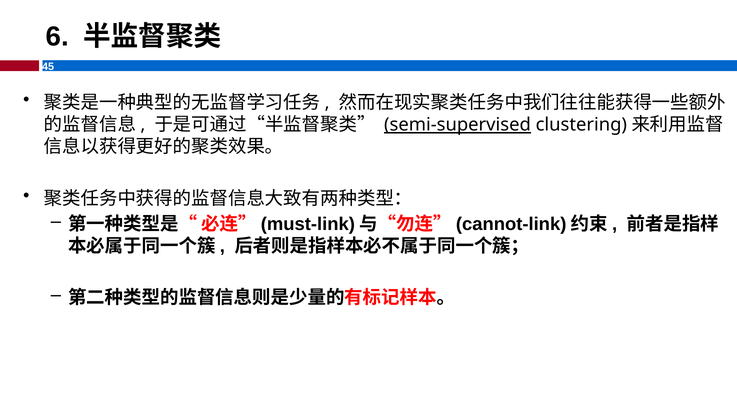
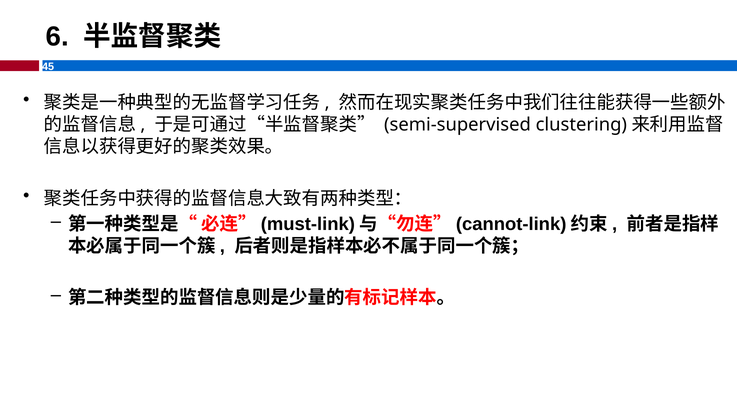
semi-supervised underline: present -> none (457, 125)
